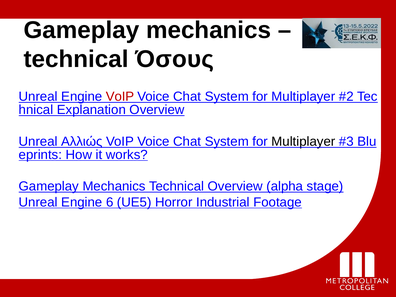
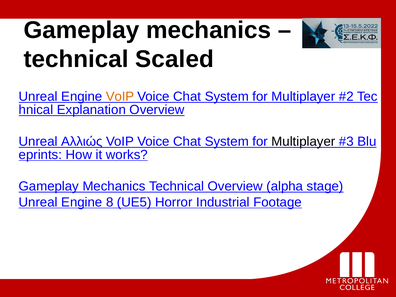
Όσους: Όσους -> Scaled (175, 59)
VoIP colour: red -> orange (120, 97)
6: 6 -> 8 (110, 202)
